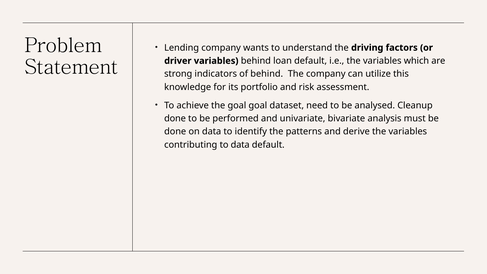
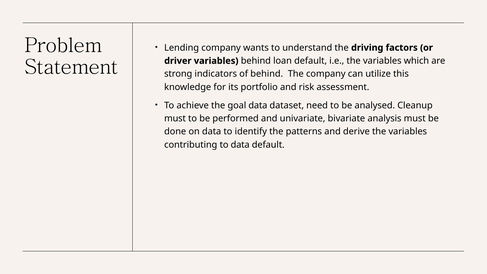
goal goal: goal -> data (258, 105)
done: done -> must (175, 118)
